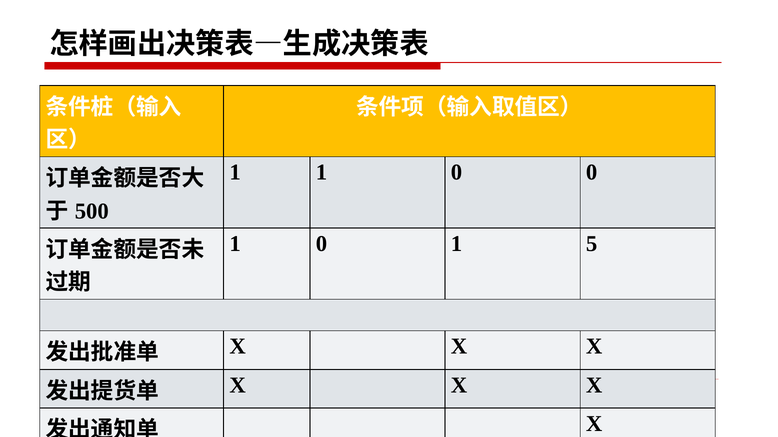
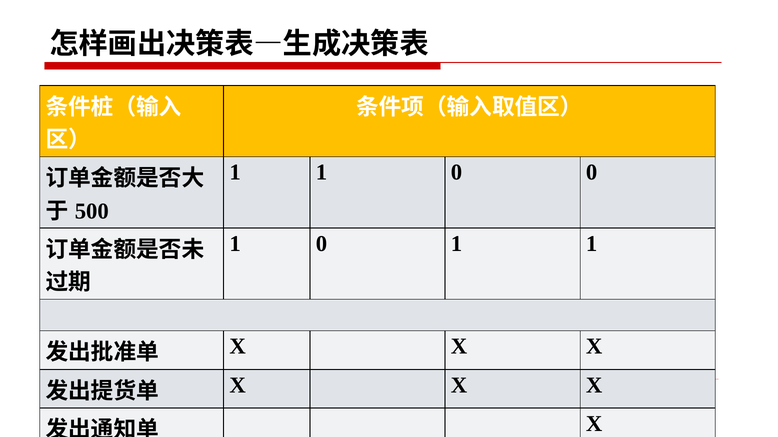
0 1 5: 5 -> 1 (592, 244)
